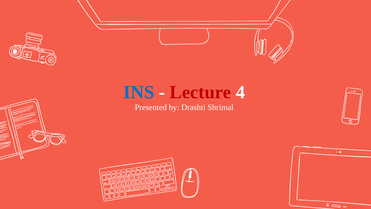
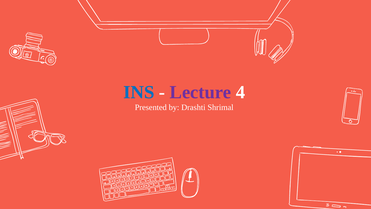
Lecture colour: red -> purple (200, 92)
